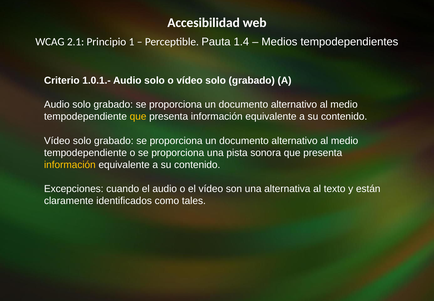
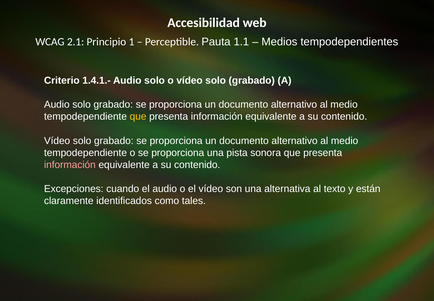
1.4: 1.4 -> 1.1 (241, 42)
1.0.1.-: 1.0.1.- -> 1.4.1.- (97, 80)
información colour: yellow -> pink (70, 165)
